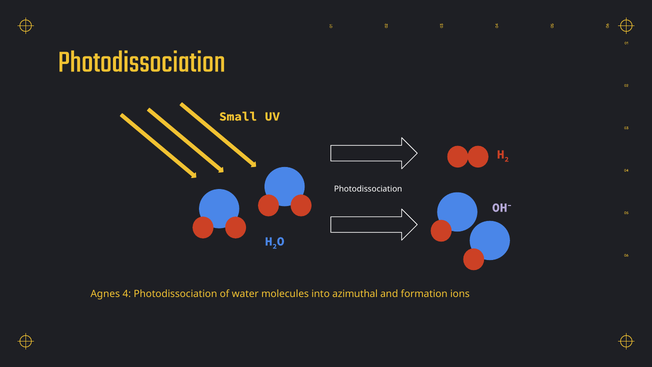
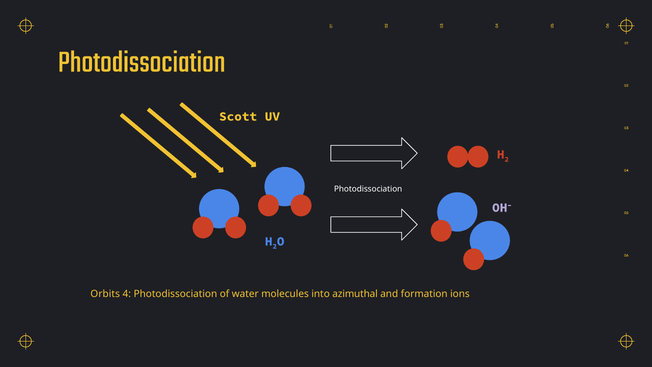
Small: Small -> Scott (238, 116)
Agnes: Agnes -> Orbits (105, 294)
